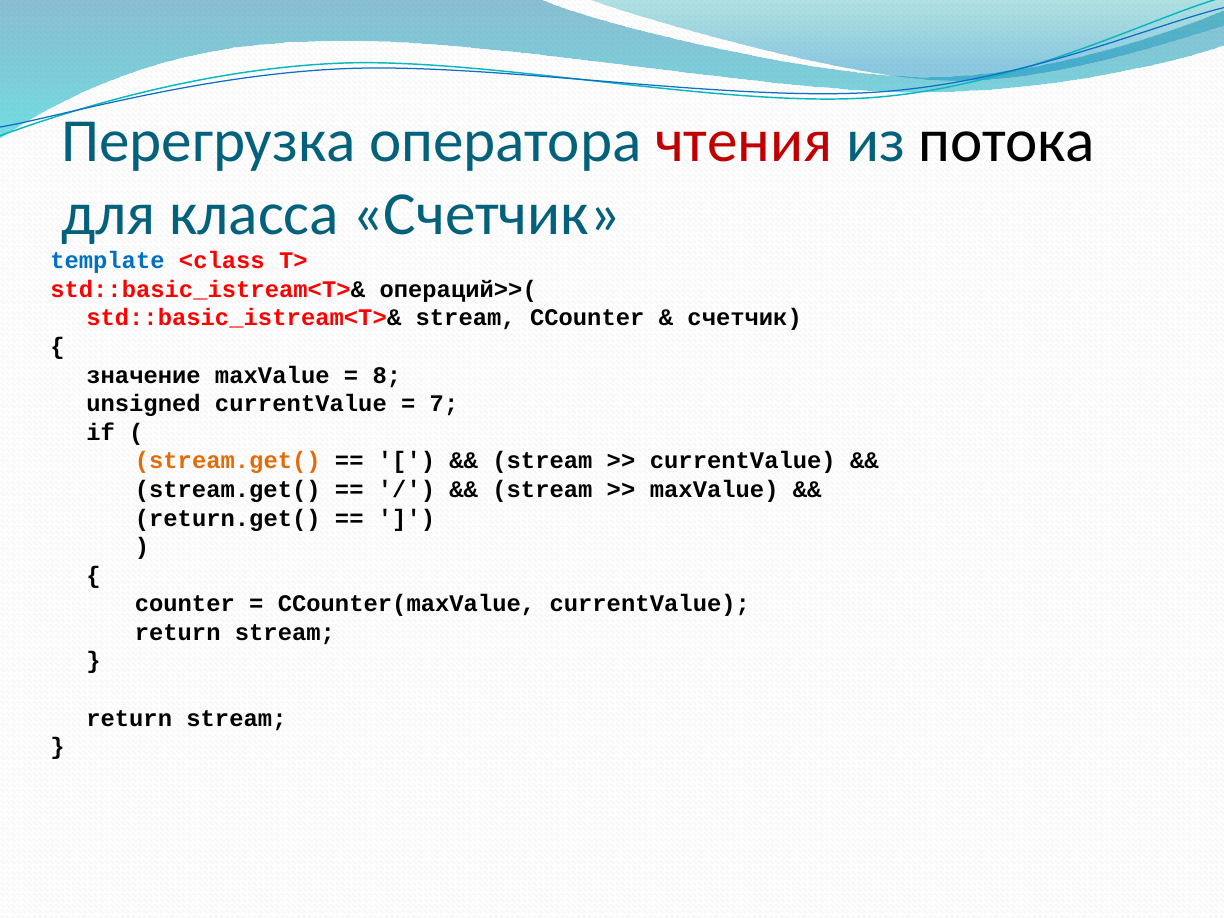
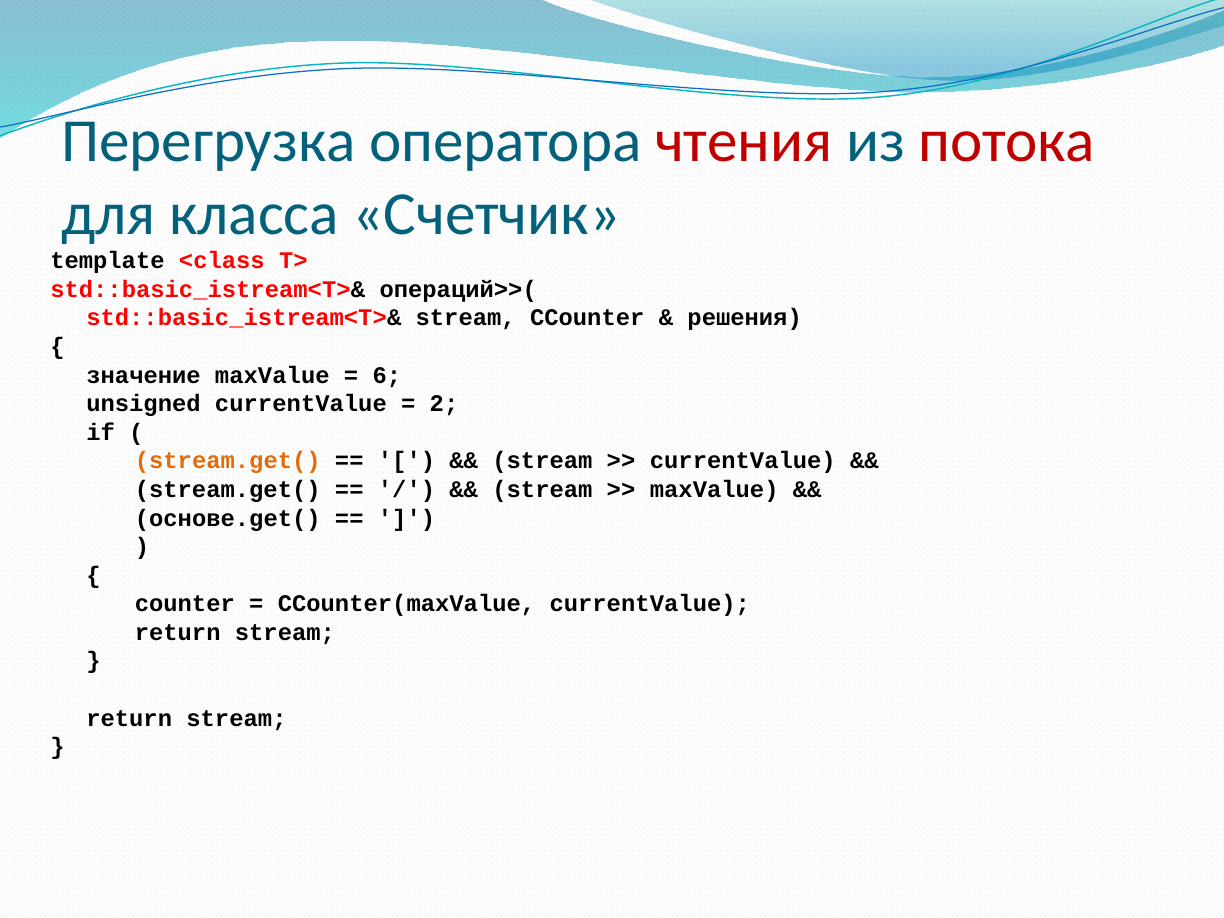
потока colour: black -> red (1007, 141)
template colour: blue -> black (107, 261)
счетчик: счетчик -> решения (745, 318)
8: 8 -> 6 (387, 375)
7: 7 -> 2 (444, 404)
return.get(: return.get( -> основе.get( (228, 518)
